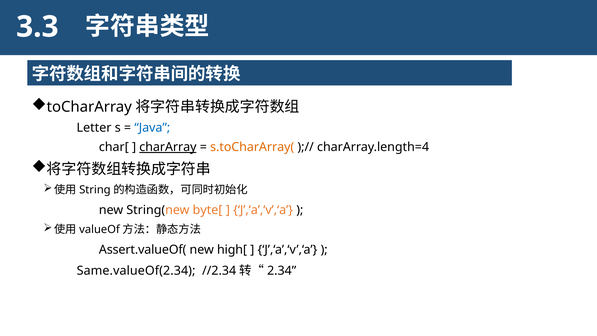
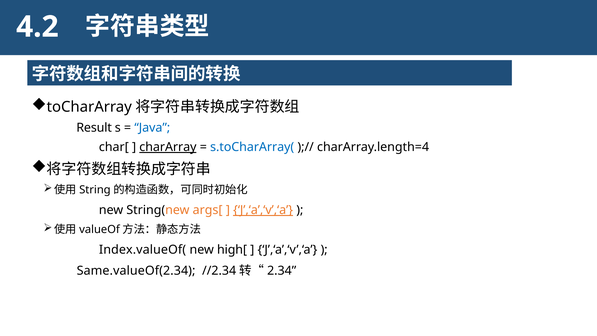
3.3: 3.3 -> 4.2 (37, 27)
Letter: Letter -> Result (94, 128)
s.toCharArray( colour: orange -> blue (252, 147)
byte[: byte[ -> args[ (208, 210)
J’,‘a’,‘v’,‘a underline: none -> present (263, 210)
Assert.valueOf(: Assert.valueOf( -> Index.valueOf( (143, 250)
